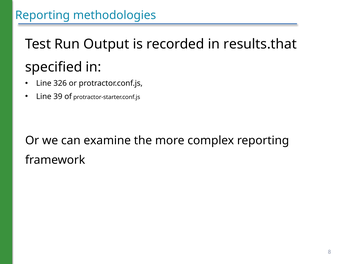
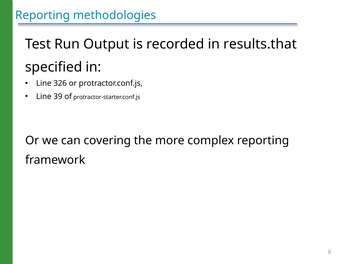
examine: examine -> covering (107, 140)
